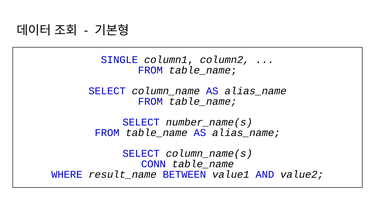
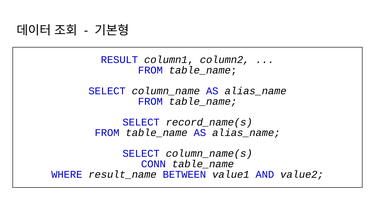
SINGLE: SINGLE -> RESULT (119, 60)
number_name(s: number_name(s -> record_name(s (209, 122)
